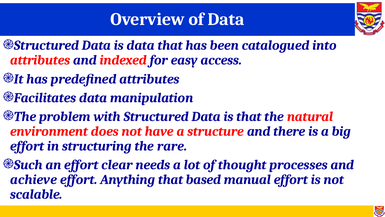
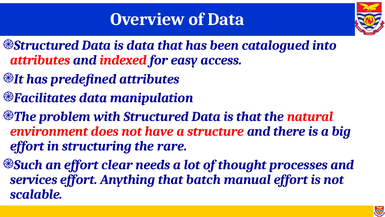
achieve: achieve -> services (34, 179)
based: based -> batch (203, 179)
